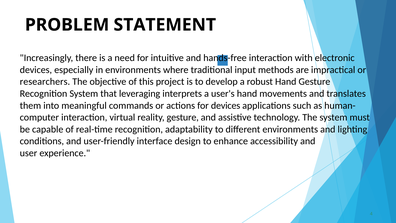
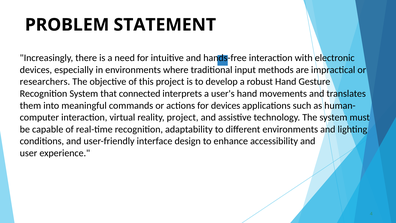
leveraging: leveraging -> connected (140, 94)
reality gesture: gesture -> project (183, 117)
